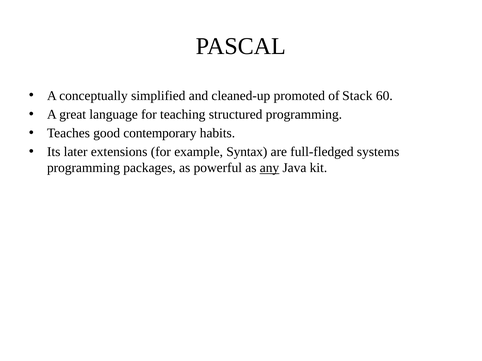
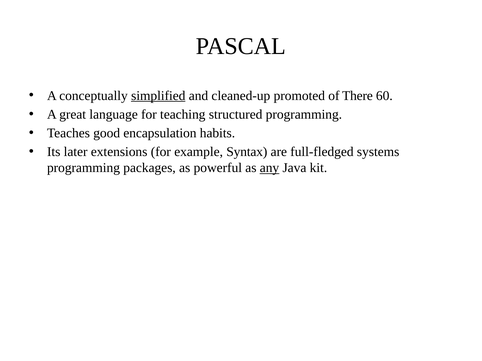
simplified underline: none -> present (158, 96)
Stack: Stack -> There (357, 96)
contemporary: contemporary -> encapsulation (160, 133)
